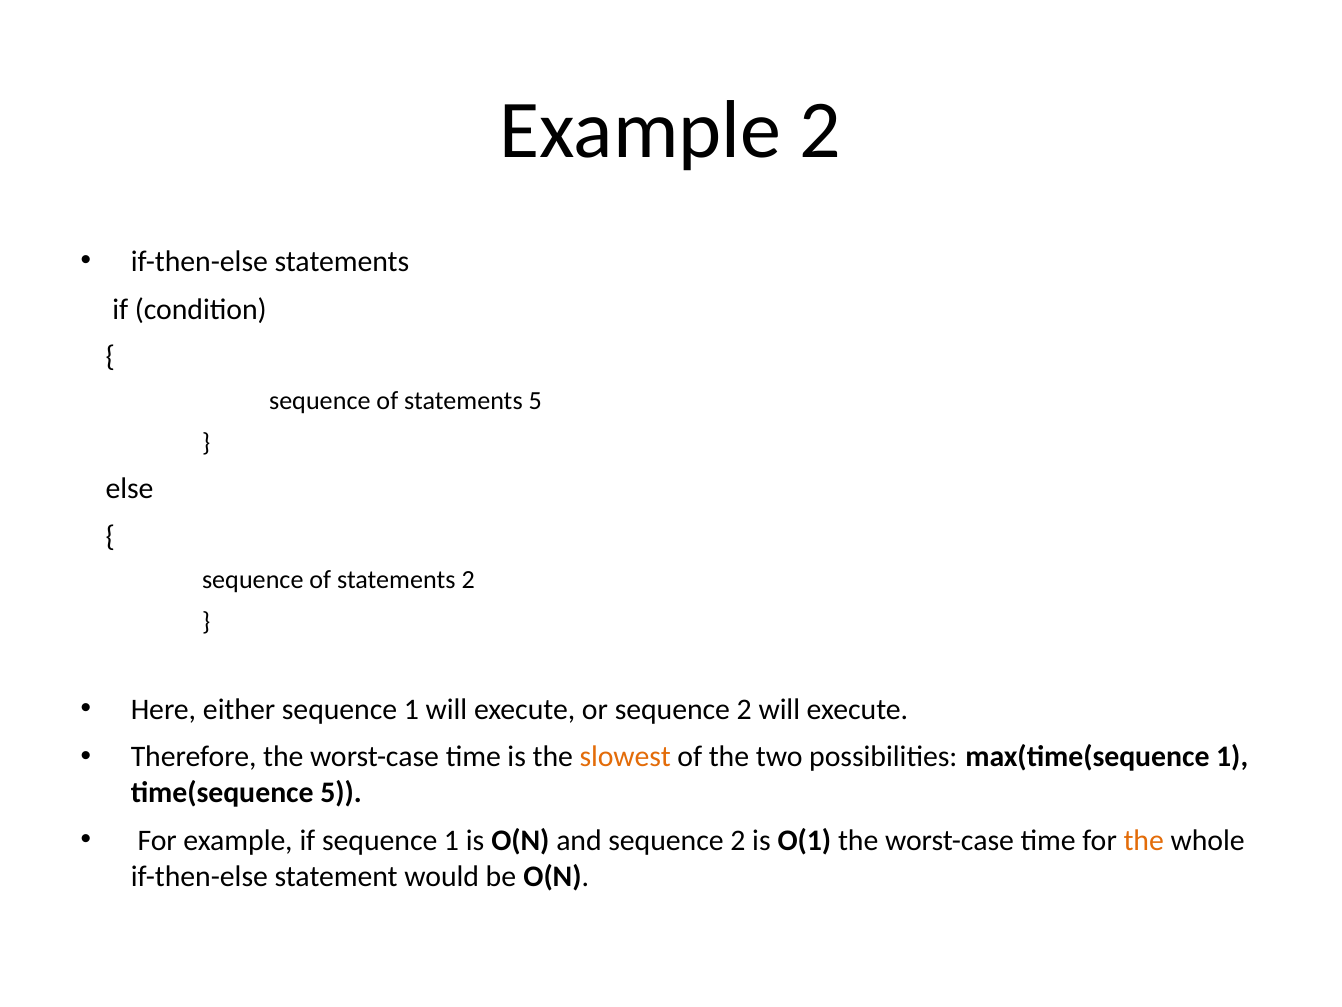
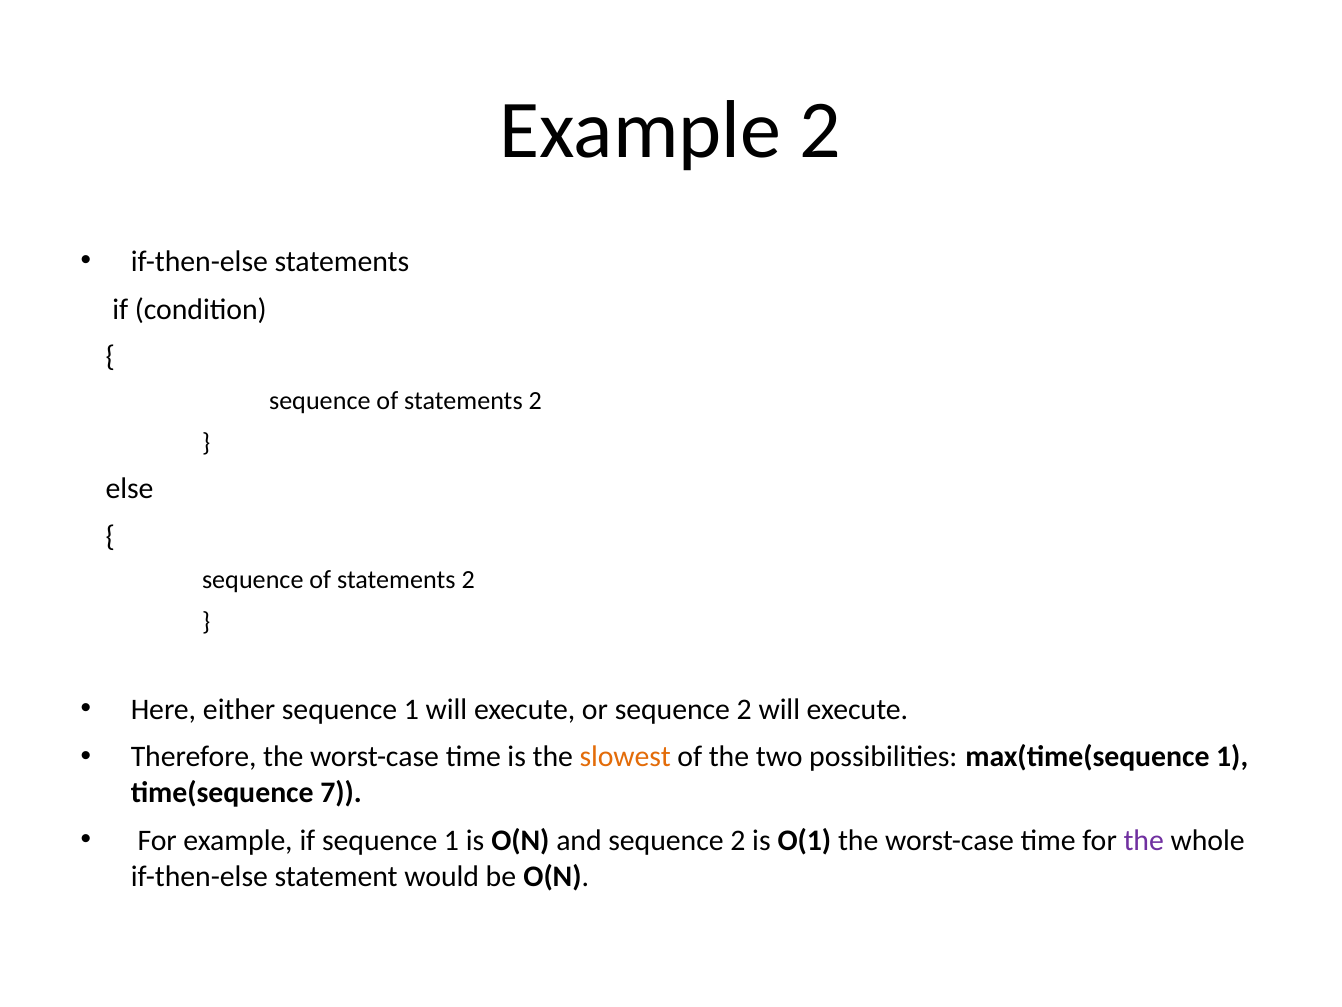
5: 5 -> 2 (535, 401)
time(sequence 5: 5 -> 7 (341, 793)
the colour: orange -> purple (1144, 840)
